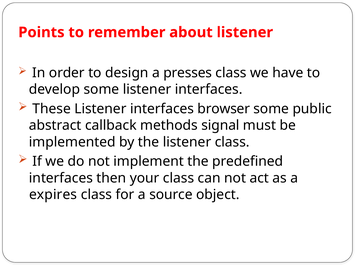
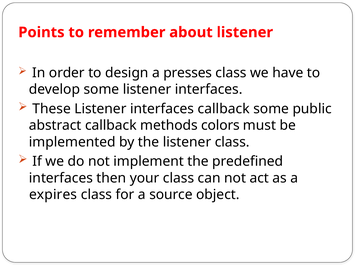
interfaces browser: browser -> callback (224, 109)
signal: signal -> colors (220, 126)
